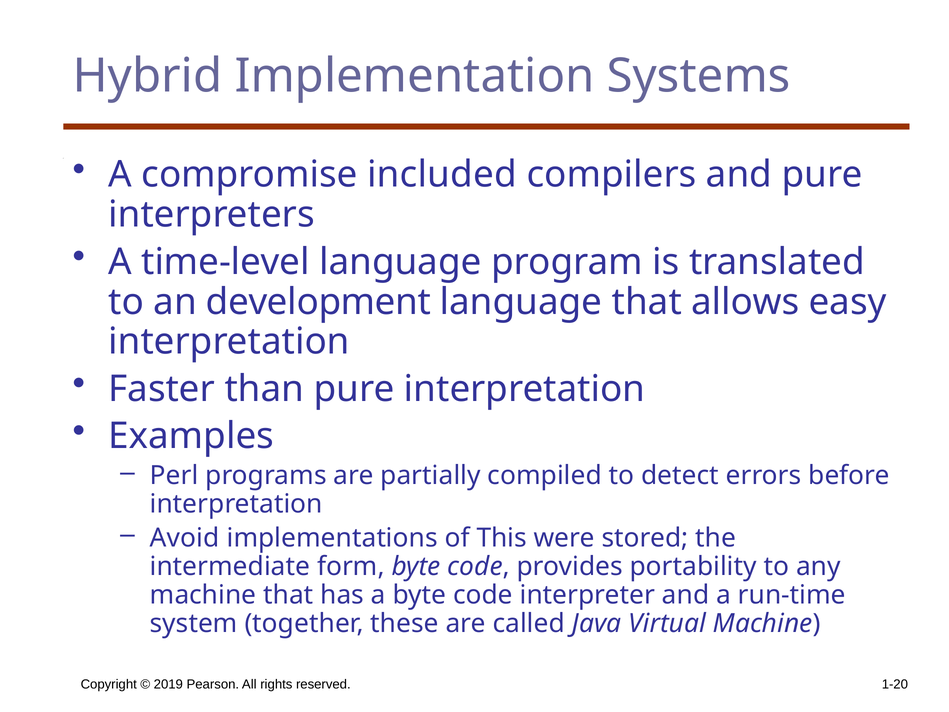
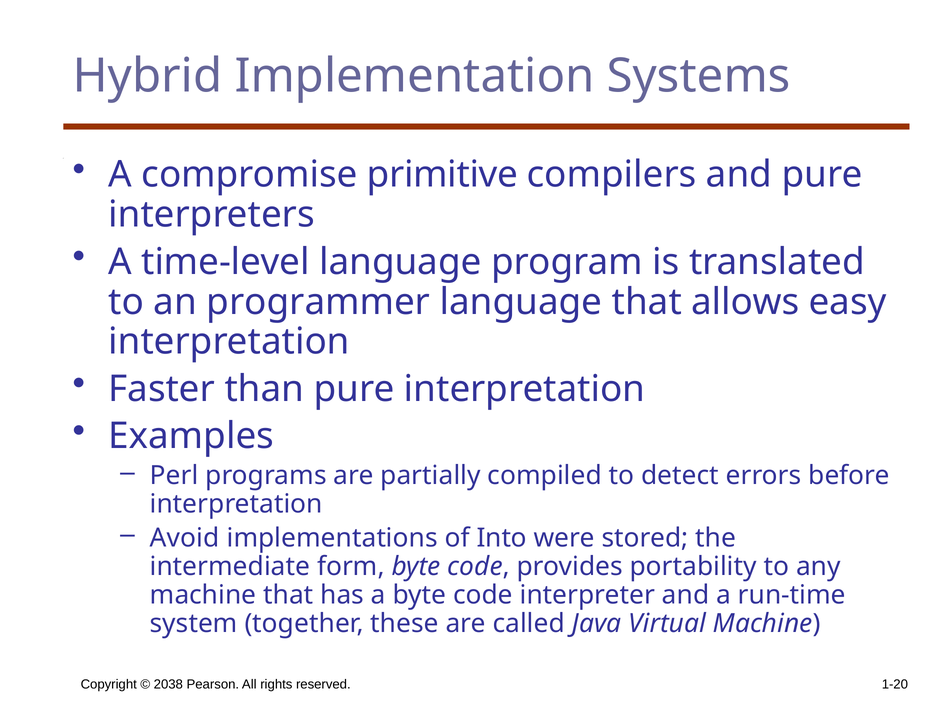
included: included -> primitive (442, 175)
development: development -> programmer (318, 302)
This: This -> Into (502, 538)
2019: 2019 -> 2038 (168, 684)
